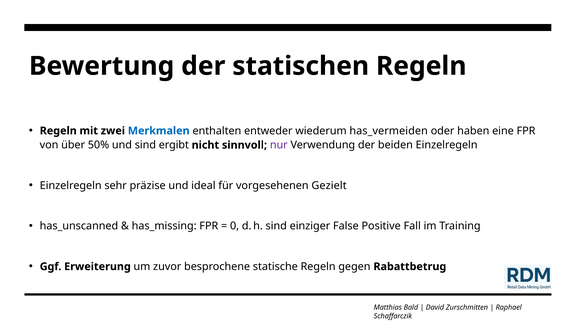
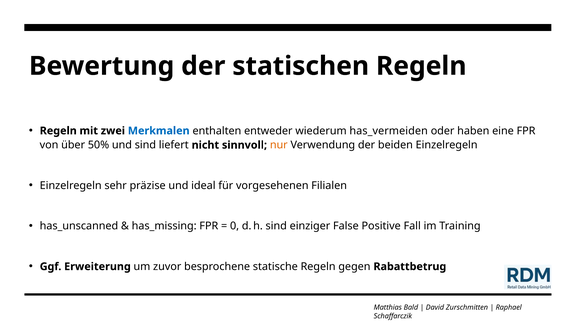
ergibt: ergibt -> liefert (174, 145)
nur colour: purple -> orange (279, 145)
Gezielt: Gezielt -> Filialen (329, 186)
